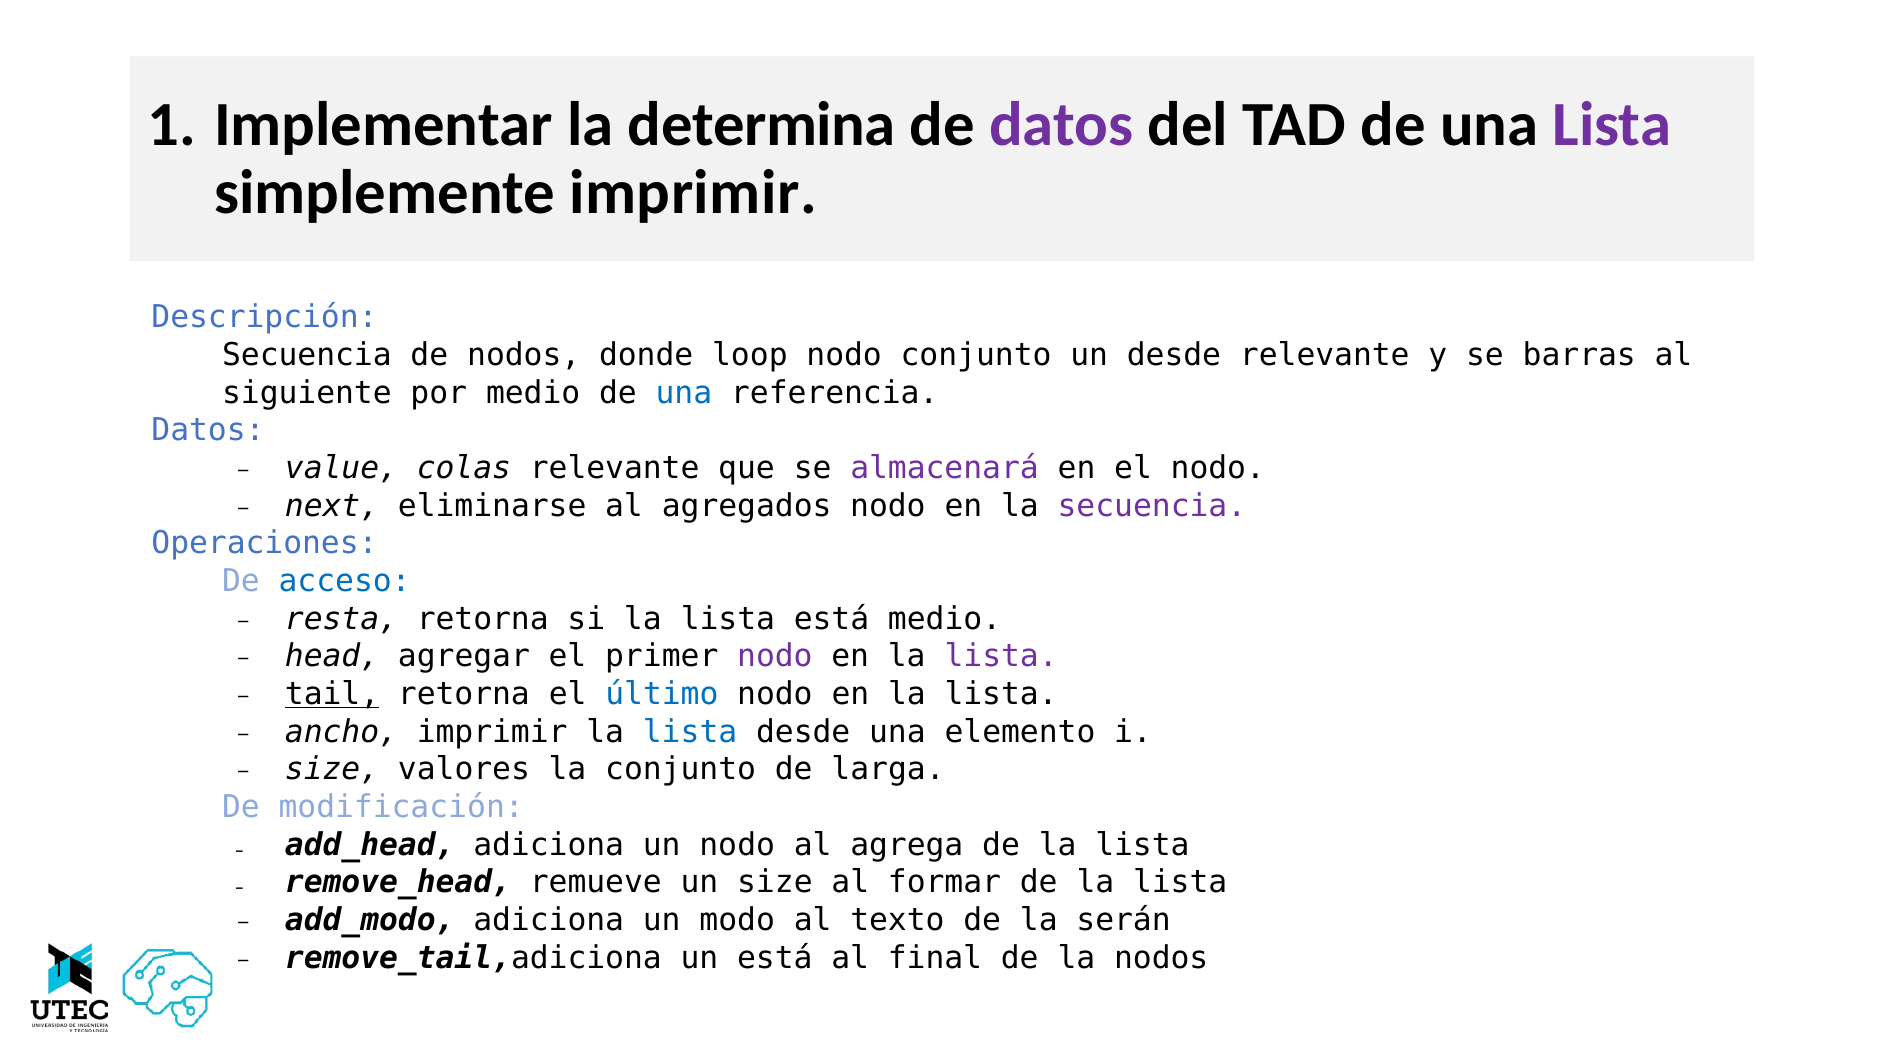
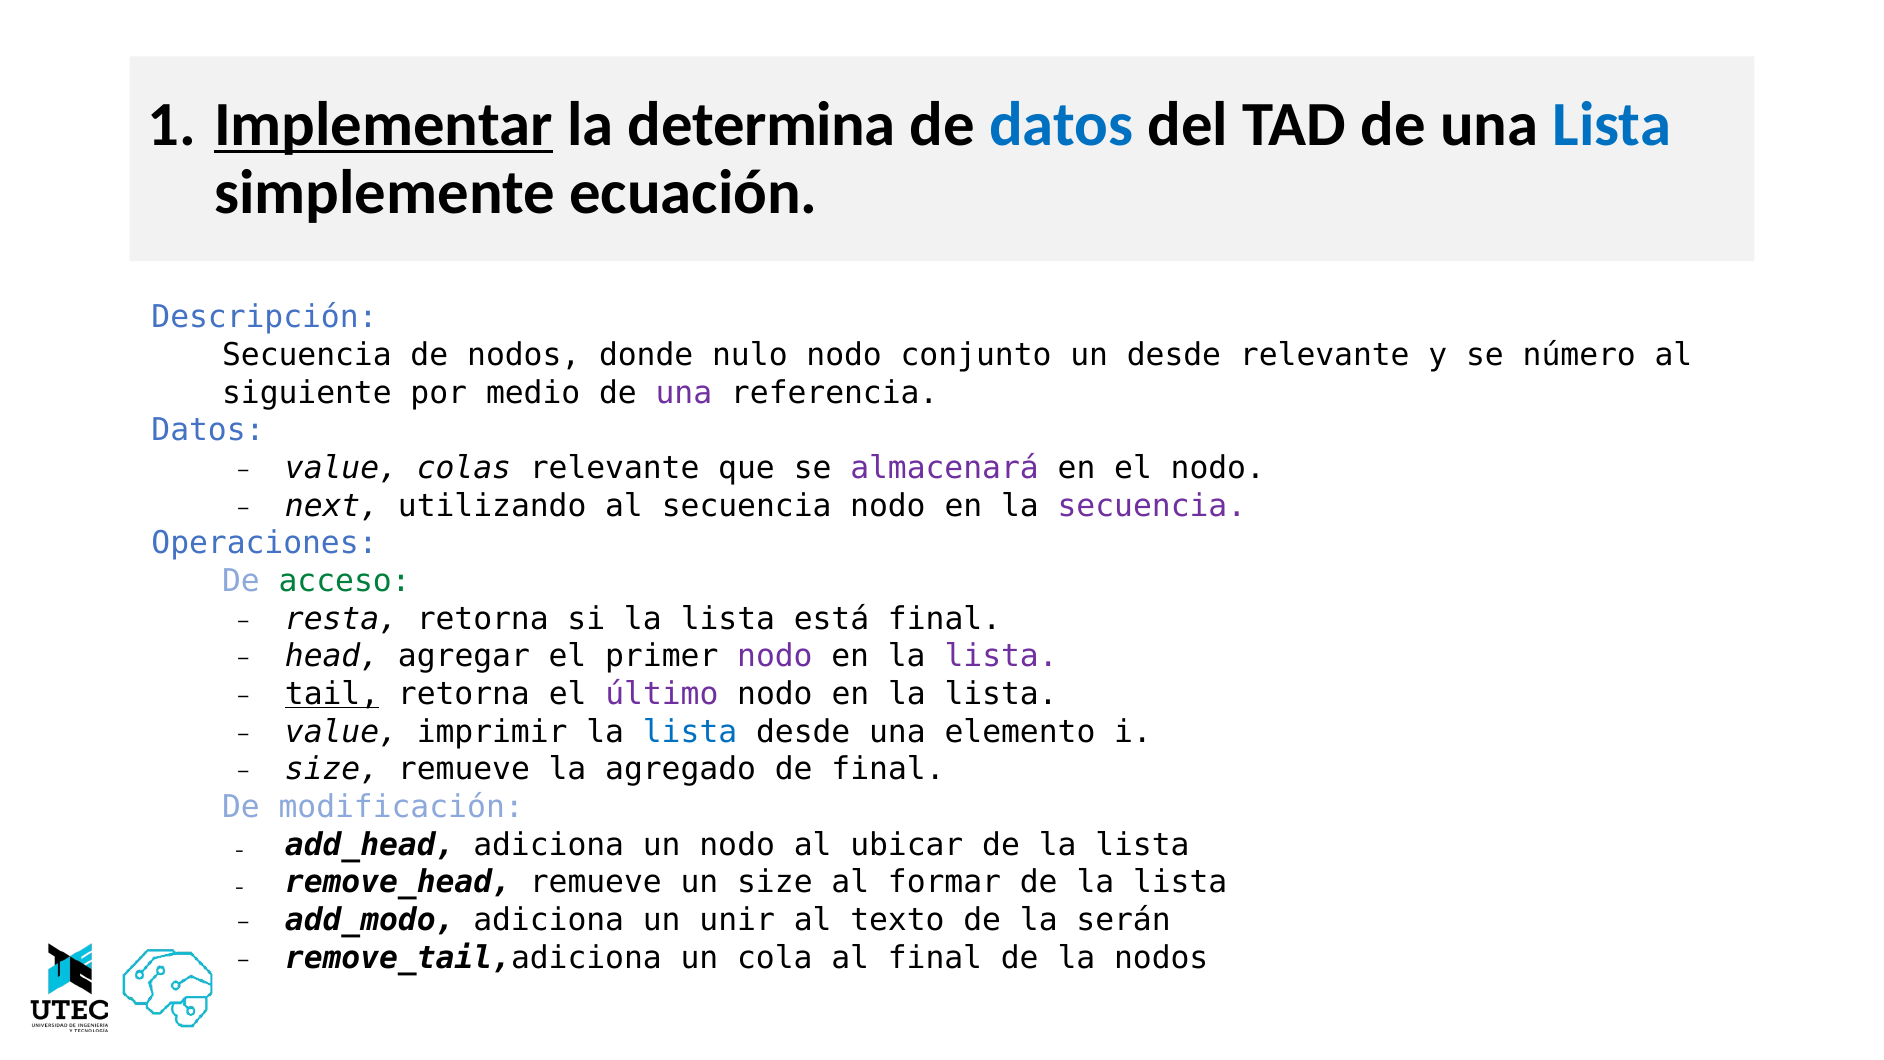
Implementar underline: none -> present (384, 124)
datos colour: purple -> blue (1061, 124)
Lista colour: purple -> blue (1612, 124)
simplemente imprimir: imprimir -> ecuación (693, 192)
loop: loop -> nulo (750, 355)
barras: barras -> número (1579, 355)
una colour: blue -> purple (684, 393)
eliminarse: eliminarse -> utilizando (492, 506)
al agregados: agregados -> secuencia (747, 506)
acceso colour: blue -> green (345, 581)
está medio: medio -> final (945, 619)
último colour: blue -> purple (662, 694)
ancho: ancho -> value (341, 732)
size valores: valores -> remueve (464, 769)
la conjunto: conjunto -> agregado (681, 769)
de larga: larga -> final (888, 769)
agrega: agrega -> ubicar (907, 845)
modo: modo -> unir (737, 920)
un está: está -> cola (775, 957)
